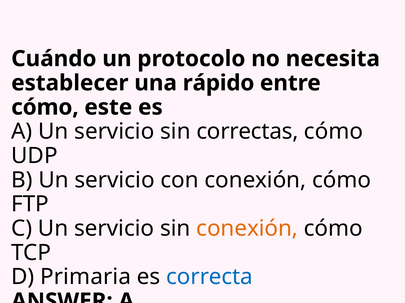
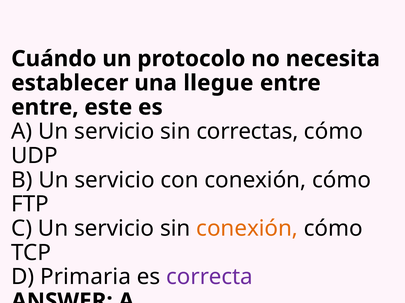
rápido: rápido -> llegue (218, 83)
cómo: cómo -> entre (45, 107)
correcta colour: blue -> purple (210, 278)
